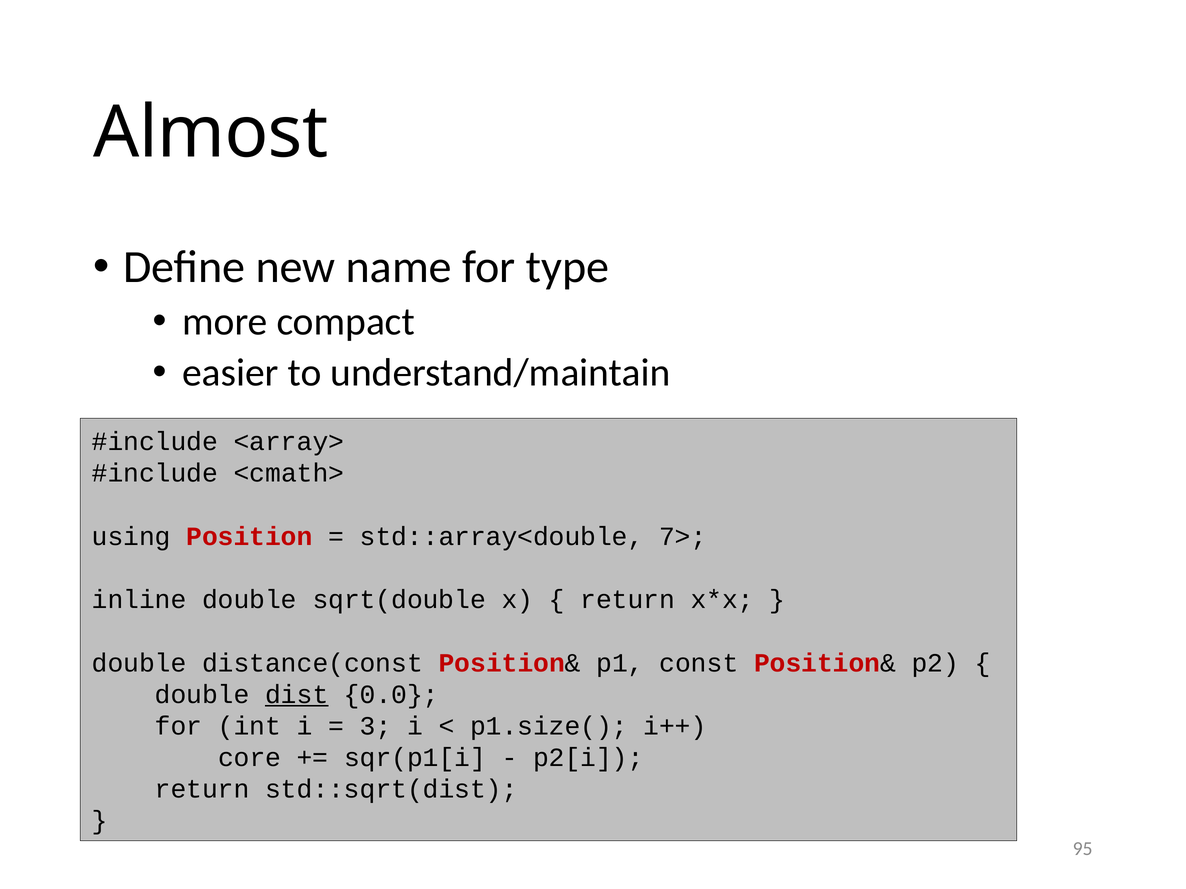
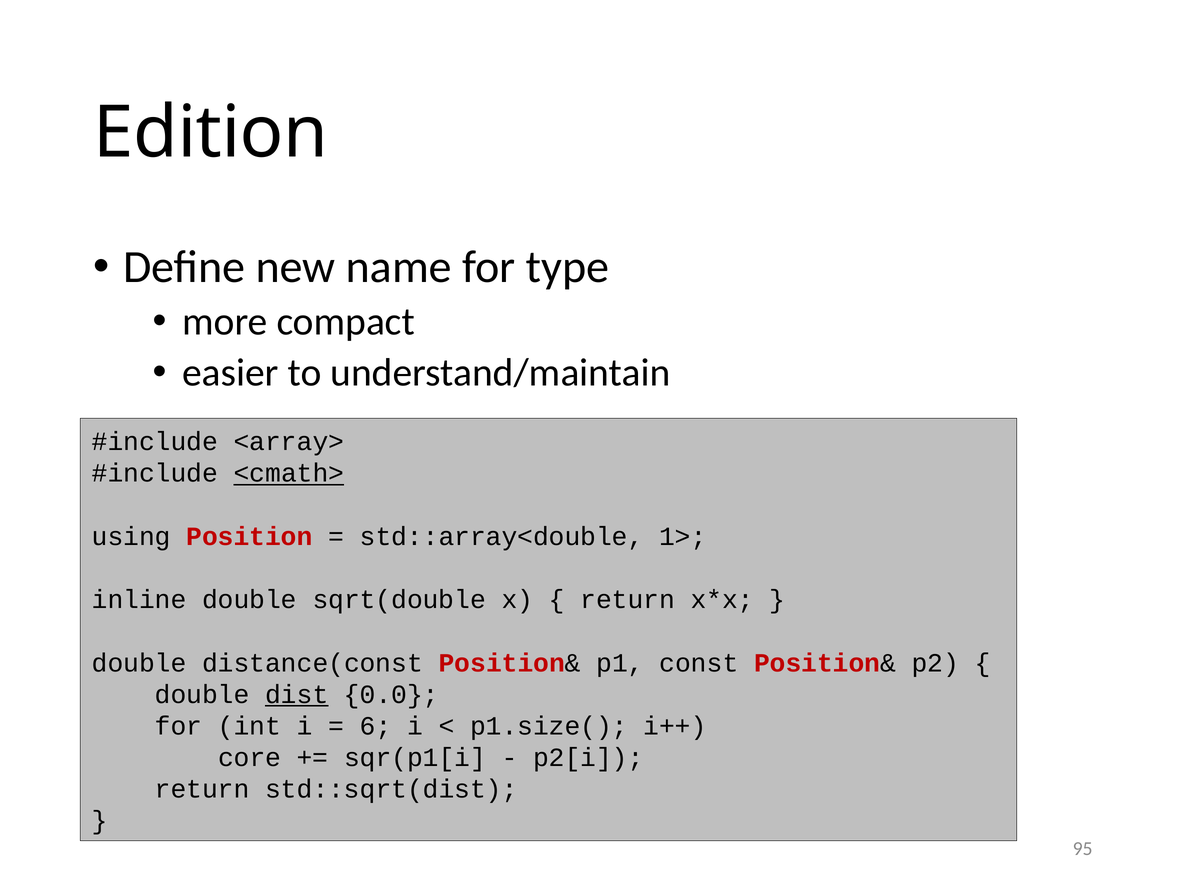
Almost: Almost -> Edition (211, 133)
<cmath> underline: none -> present (289, 474)
7>: 7> -> 1> (683, 537)
3: 3 -> 6 (376, 726)
